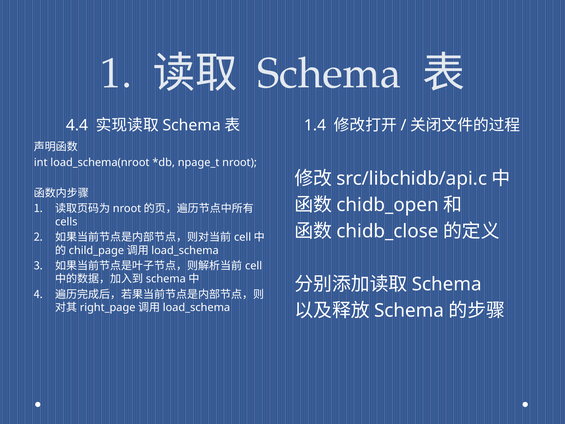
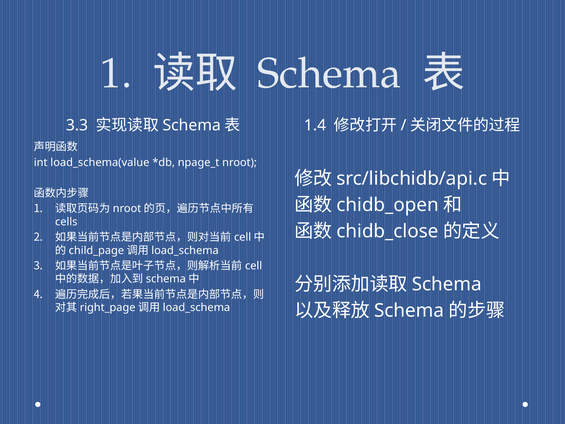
4.4: 4.4 -> 3.3 (77, 125)
load_schema(nroot: load_schema(nroot -> load_schema(value (100, 162)
